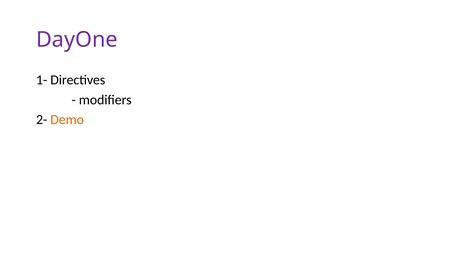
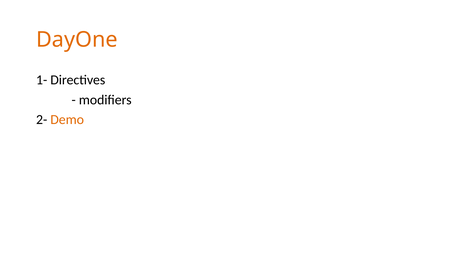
DayOne colour: purple -> orange (77, 40)
